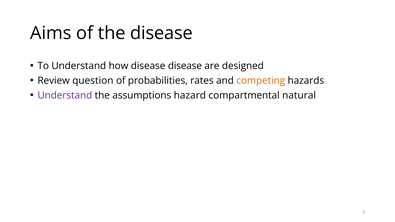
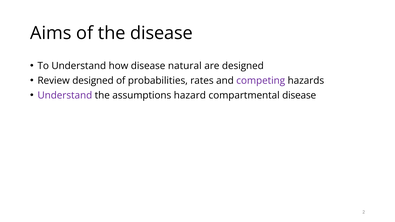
disease disease: disease -> natural (185, 66)
Review question: question -> designed (93, 81)
competing colour: orange -> purple (261, 81)
compartmental natural: natural -> disease (299, 95)
